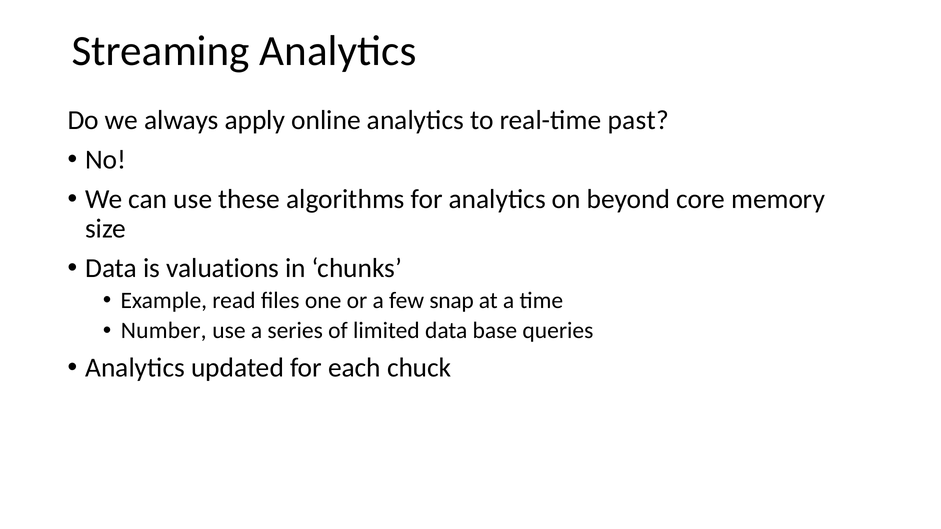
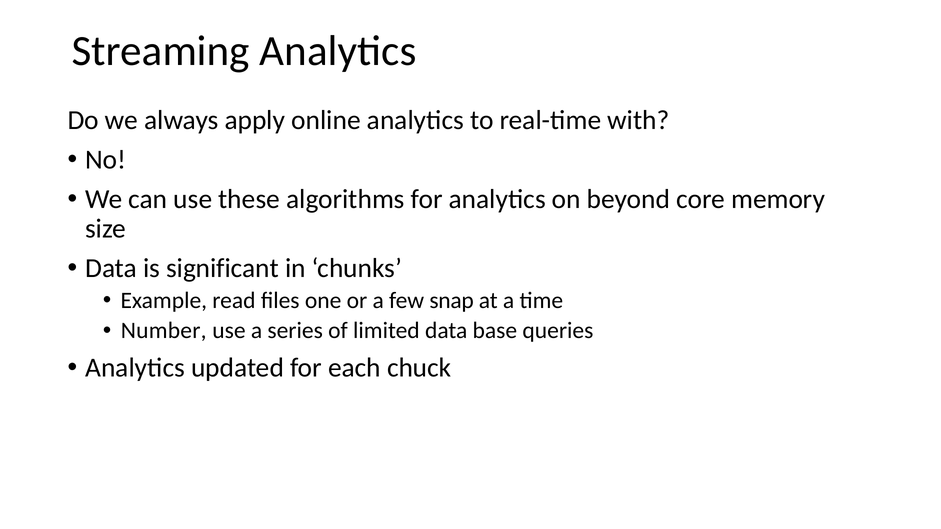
past: past -> with (638, 120)
valuations: valuations -> significant (223, 268)
